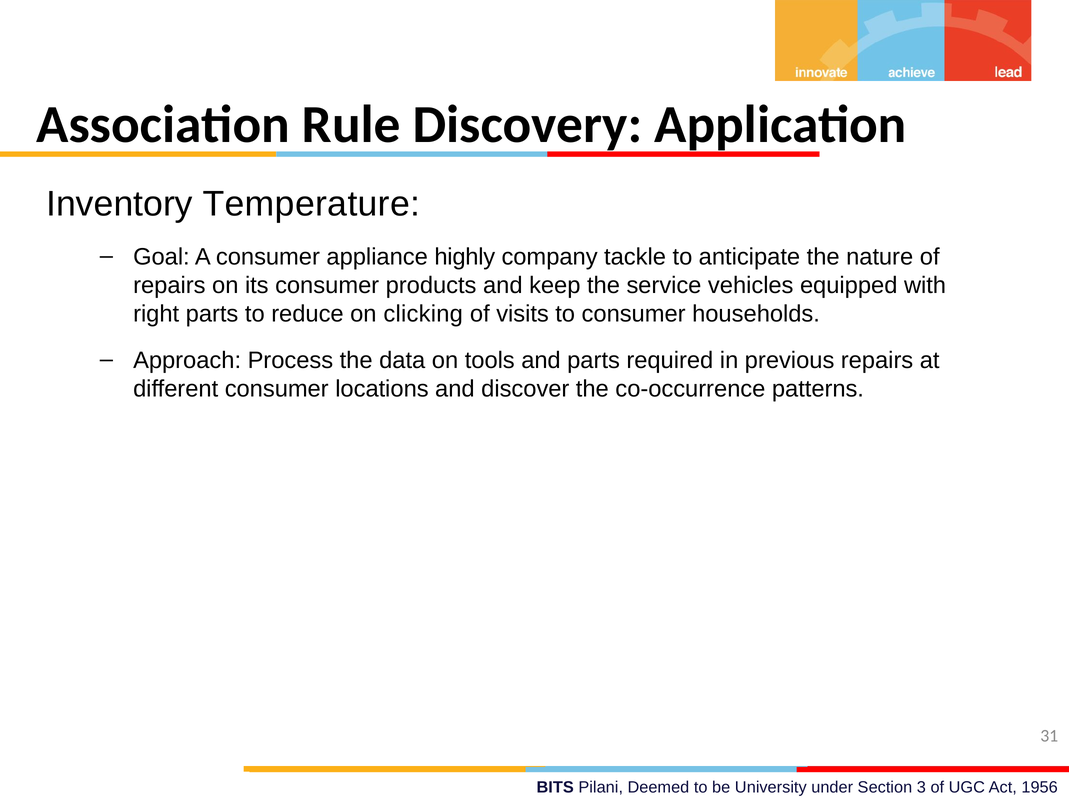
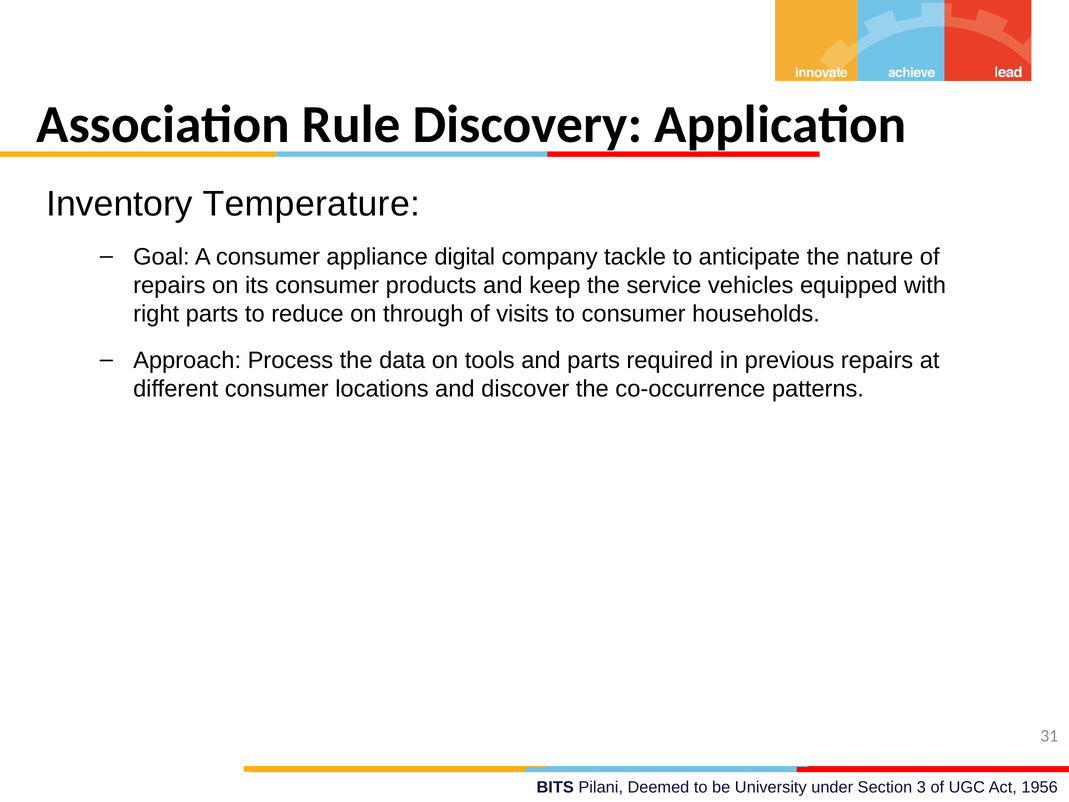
highly: highly -> digital (465, 257)
clicking: clicking -> through (423, 314)
